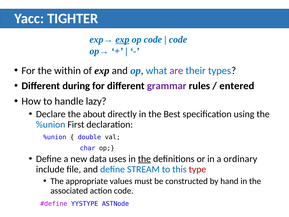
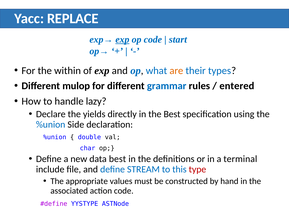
TIGHTER: TIGHTER -> REPLACE (73, 18)
code: code -> start (178, 39)
are colour: purple -> orange (176, 70)
during: during -> mulop (76, 86)
grammar colour: purple -> blue (167, 86)
about: about -> yields (94, 114)
First: First -> Side (76, 124)
data uses: uses -> best (117, 159)
the underline: present -> none (144, 159)
ordinary: ordinary -> terminal (240, 159)
